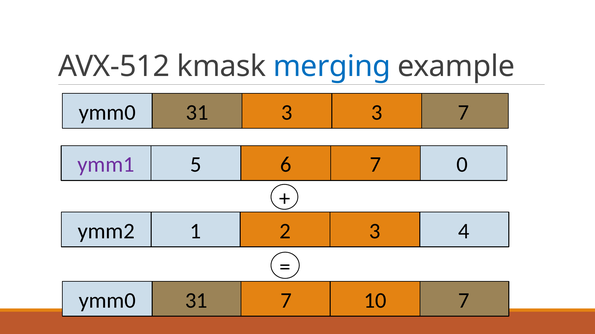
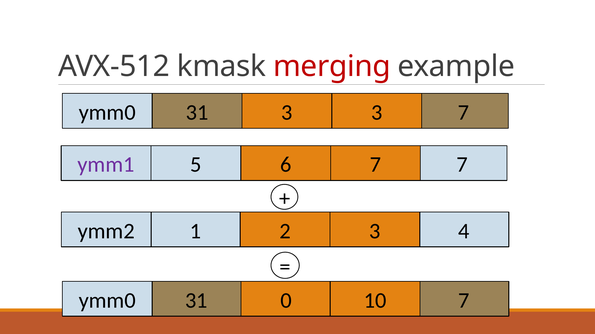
merging colour: blue -> red (332, 67)
6 0: 0 -> 7 (462, 165)
31 7: 7 -> 0 (286, 301)
